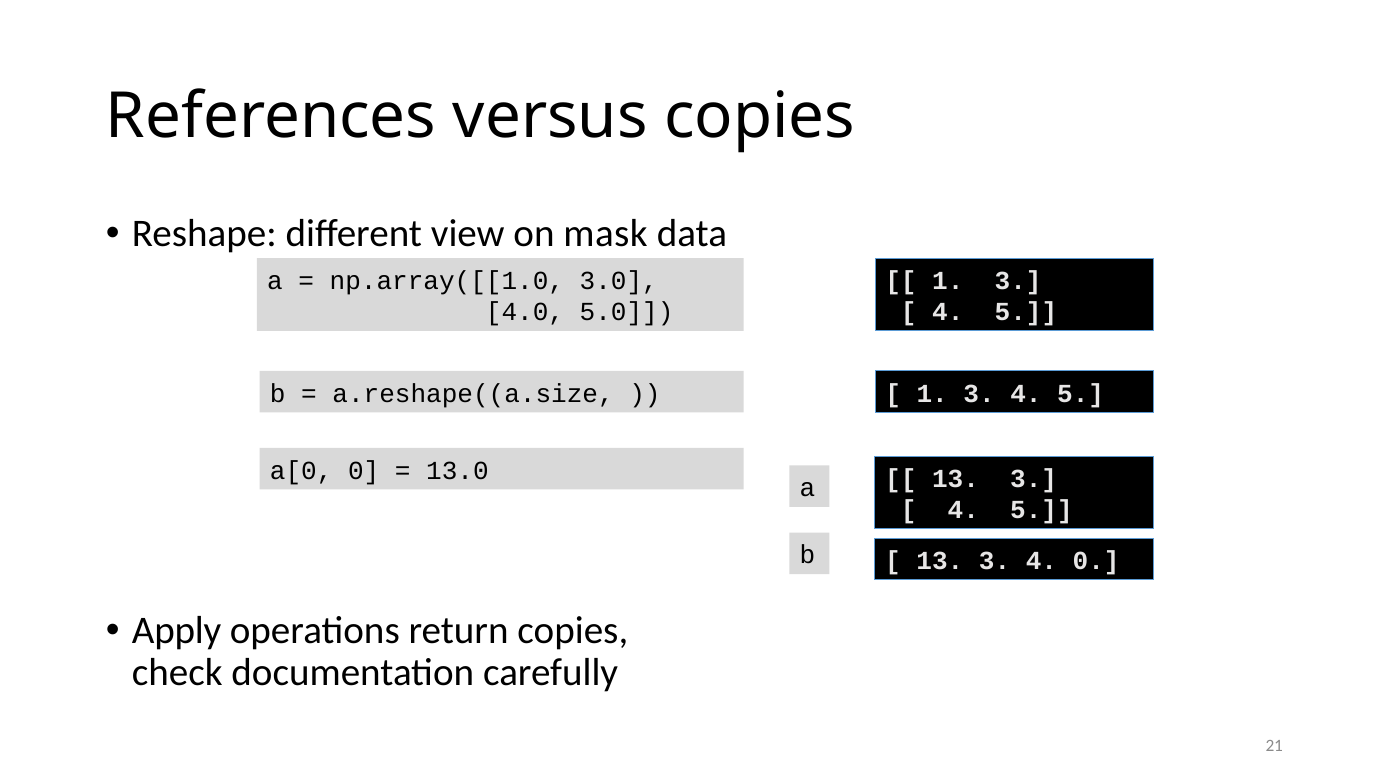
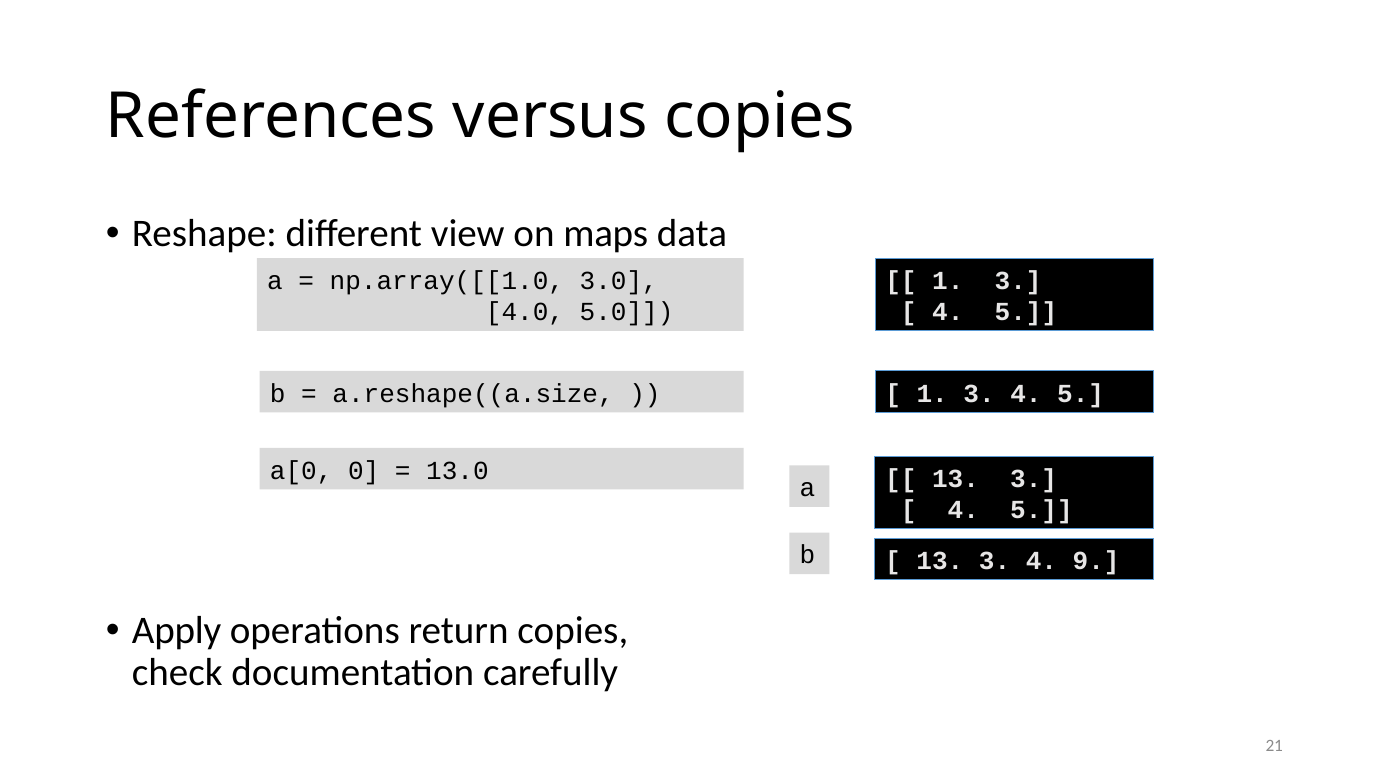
mask: mask -> maps (606, 234)
4 0: 0 -> 9 (1096, 561)
